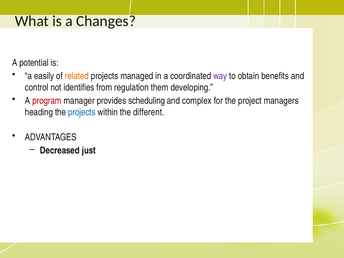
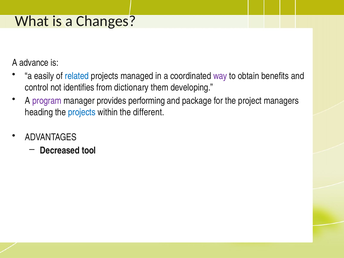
potential: potential -> advance (34, 63)
related colour: orange -> blue (77, 76)
regulation: regulation -> dictionary (131, 87)
program colour: red -> purple (47, 101)
scheduling: scheduling -> performing (147, 101)
complex: complex -> package (197, 101)
just: just -> tool (89, 151)
